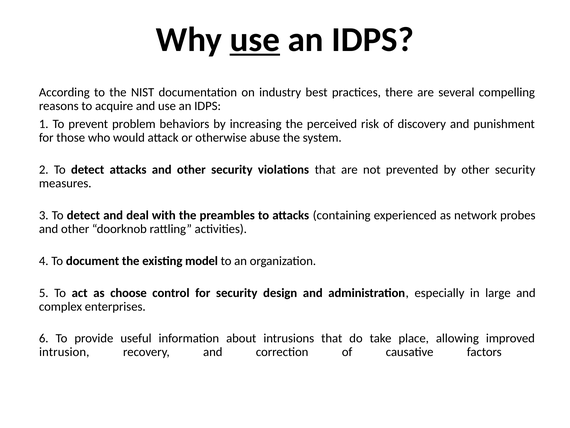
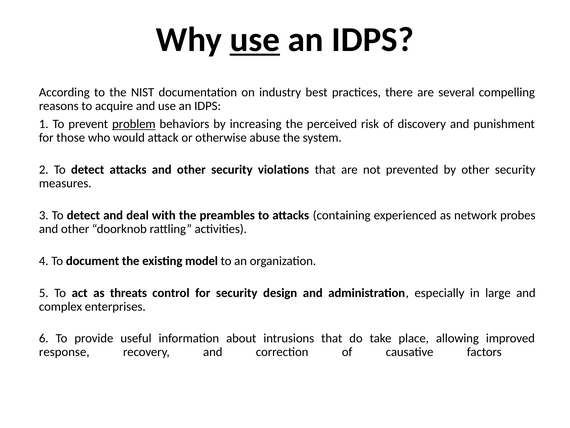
problem underline: none -> present (134, 124)
choose: choose -> threats (129, 293)
intrusion: intrusion -> response (64, 352)
